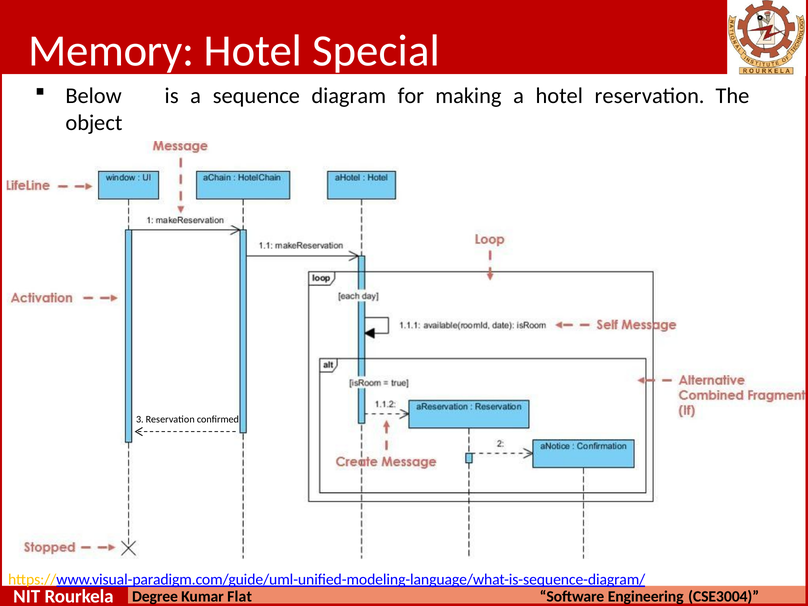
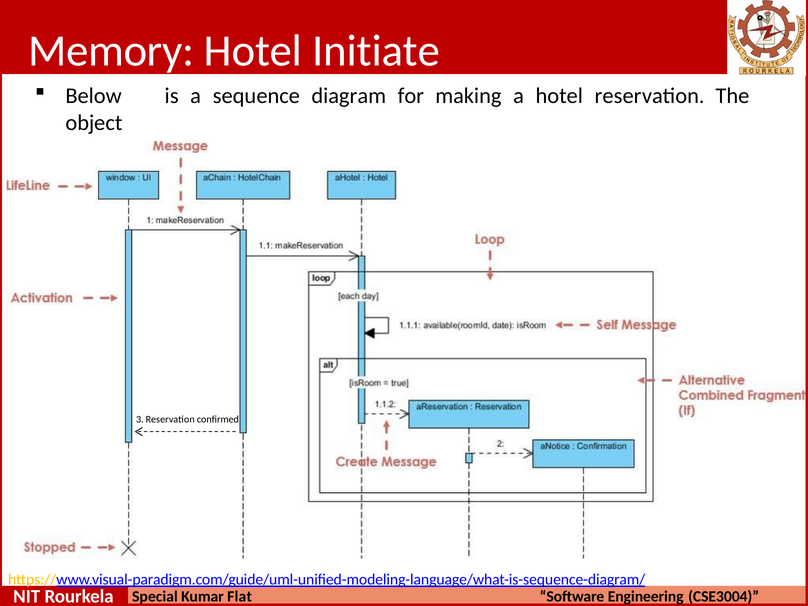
Special: Special -> Initiate (376, 51)
Degree: Degree -> Special (155, 596)
